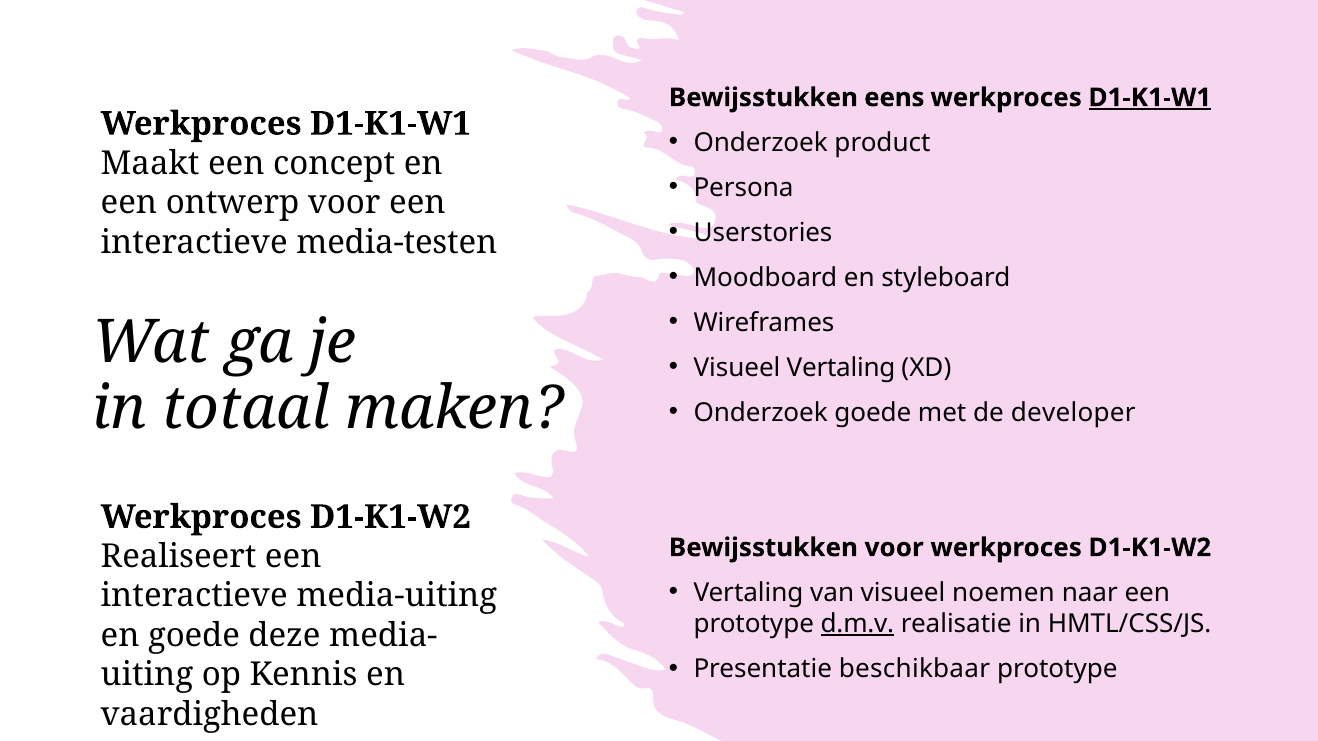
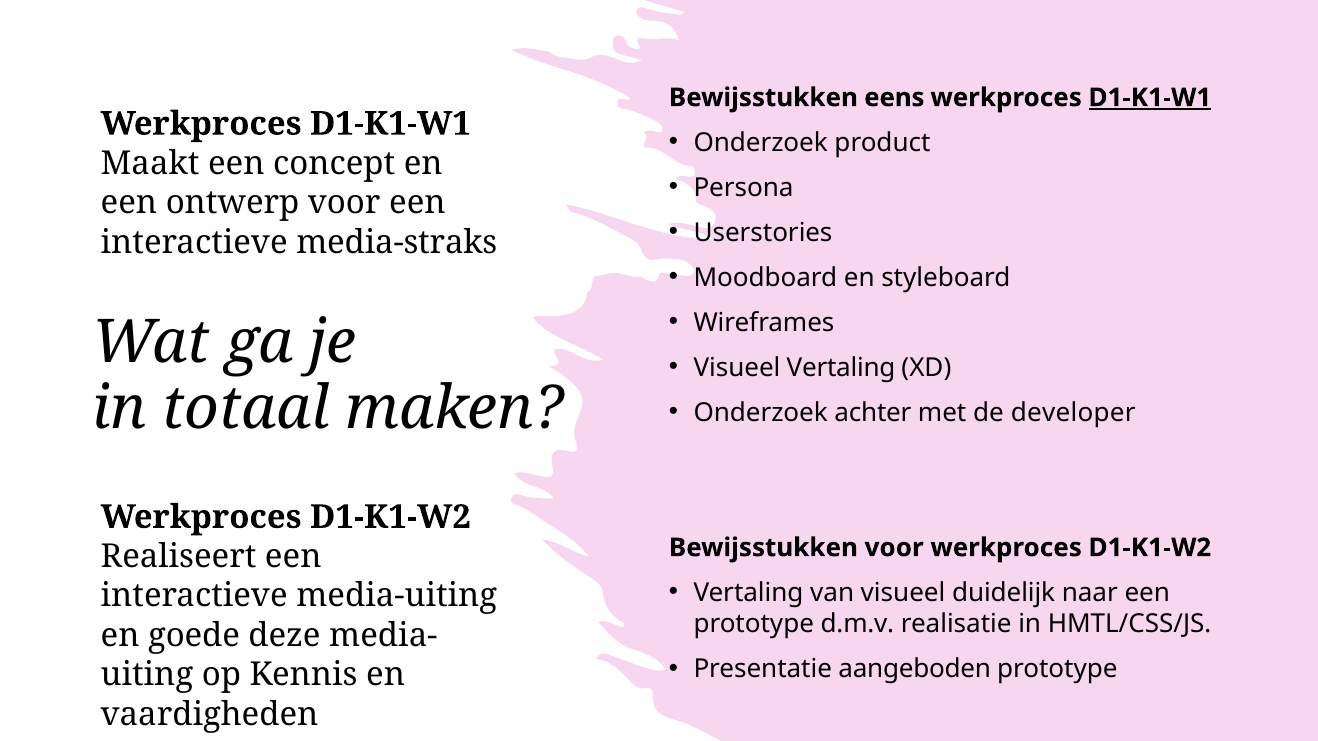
media-testen: media-testen -> media-straks (397, 242)
Onderzoek goede: goede -> achter (873, 413)
noemen: noemen -> duidelijk (1004, 593)
d.m.v underline: present -> none (857, 624)
beschikbaar: beschikbaar -> aangeboden (915, 669)
